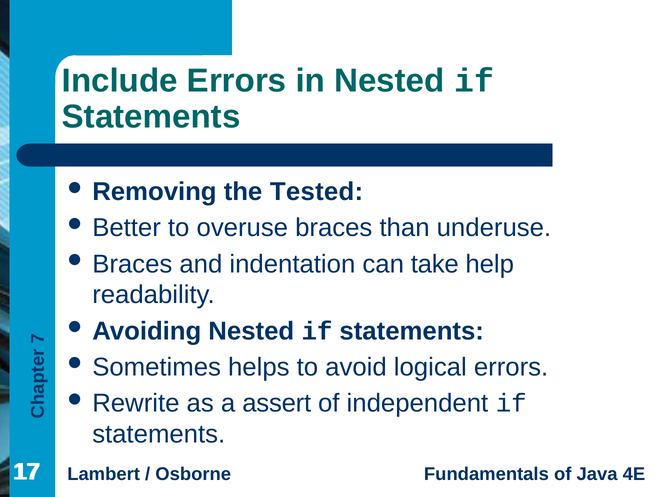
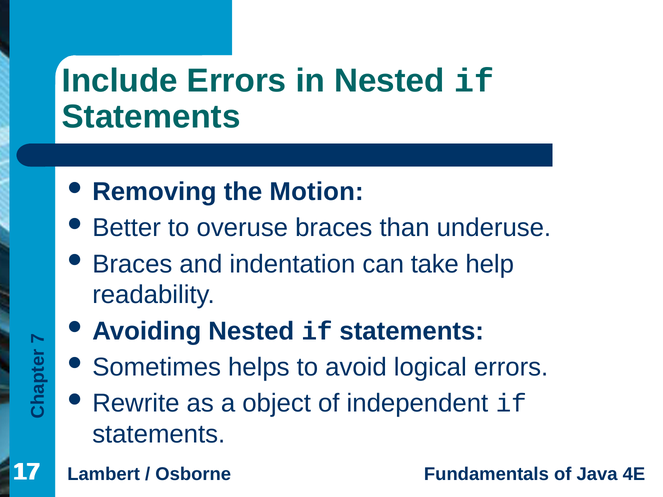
Tested: Tested -> Motion (317, 192)
assert: assert -> object (277, 403)
